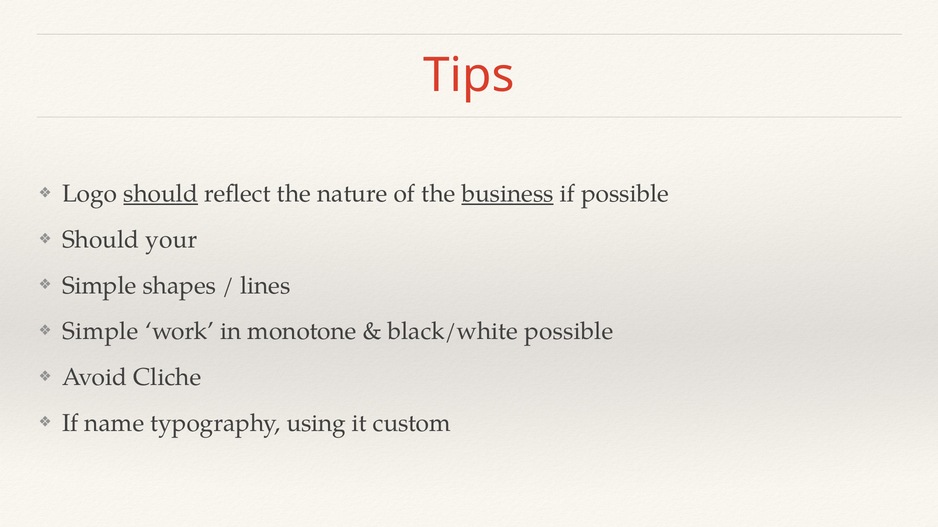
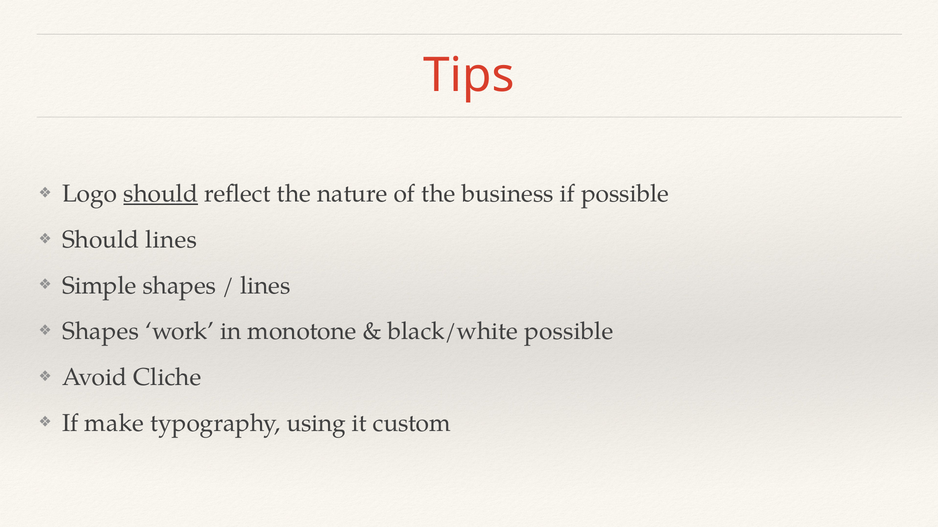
business underline: present -> none (508, 194)
Should your: your -> lines (171, 240)
Simple: Simple -> Shapes (100, 332)
name: name -> make (114, 424)
